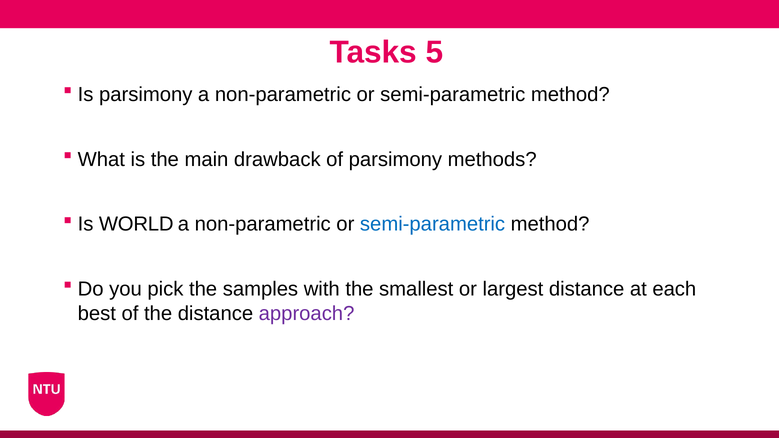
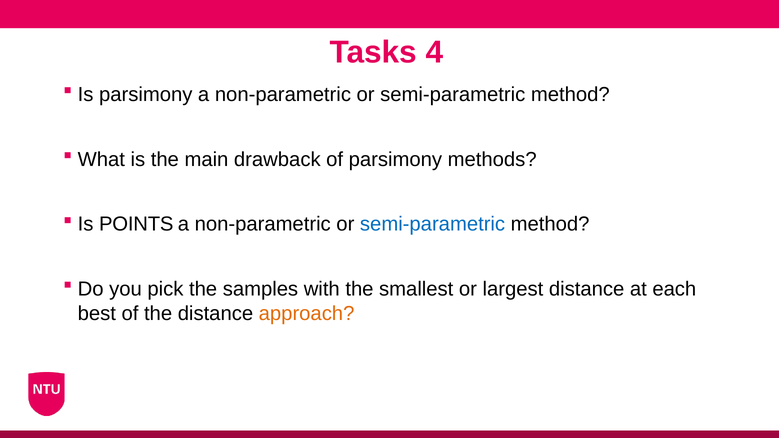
5: 5 -> 4 (435, 52)
WORLD: WORLD -> POINTS (136, 224)
approach colour: purple -> orange (307, 314)
